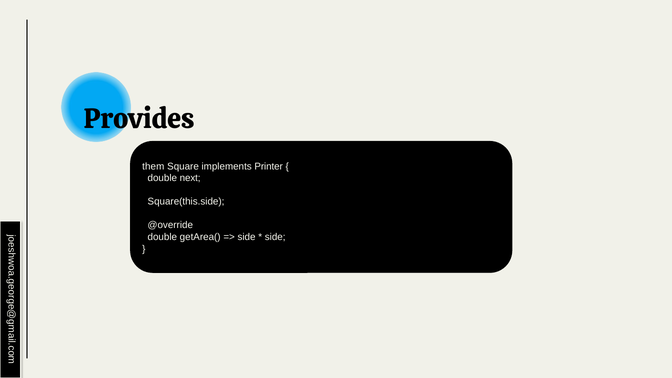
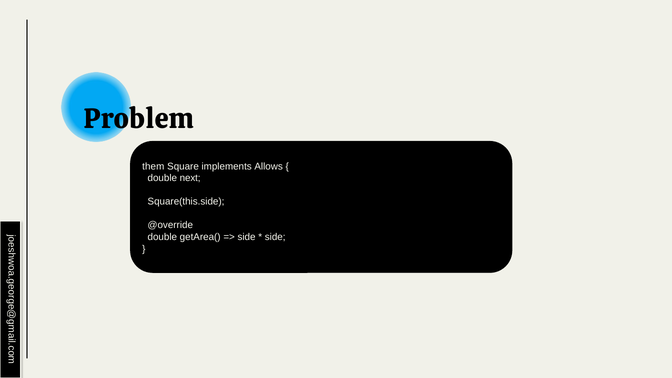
Provides: Provides -> Problem (139, 119)
Printer: Printer -> Allows (269, 166)
